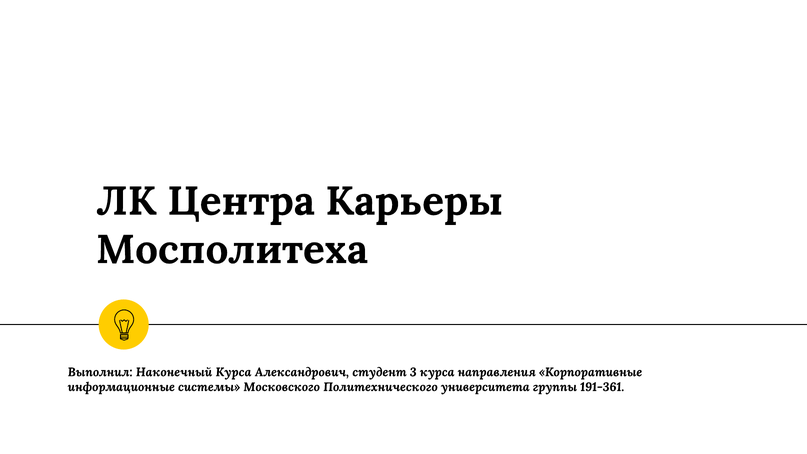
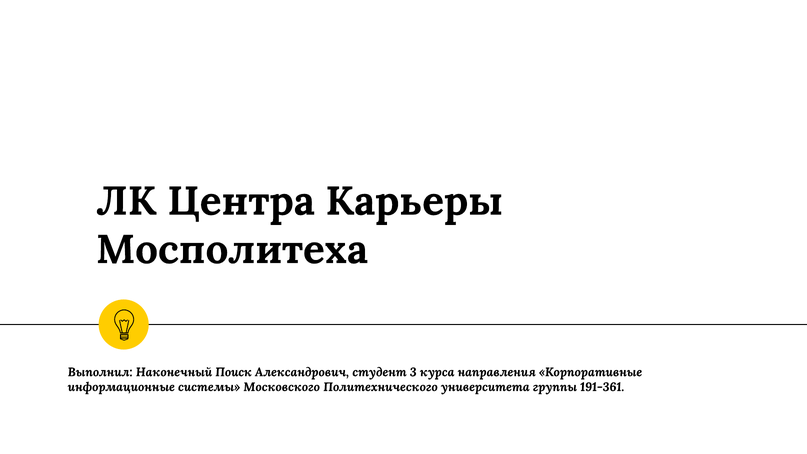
Наконечный Курса: Курса -> Поиск (234, 372)
